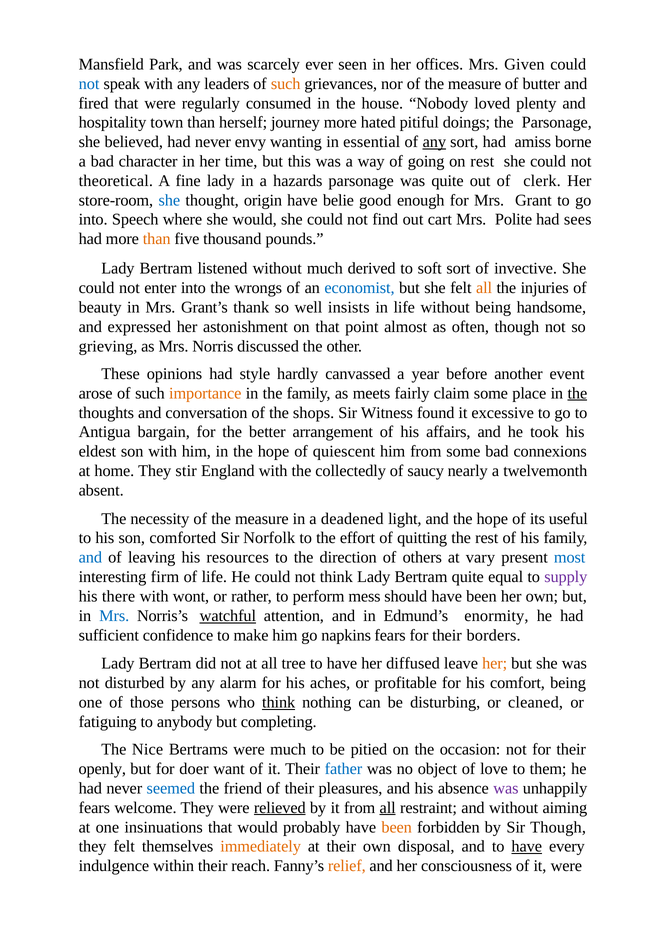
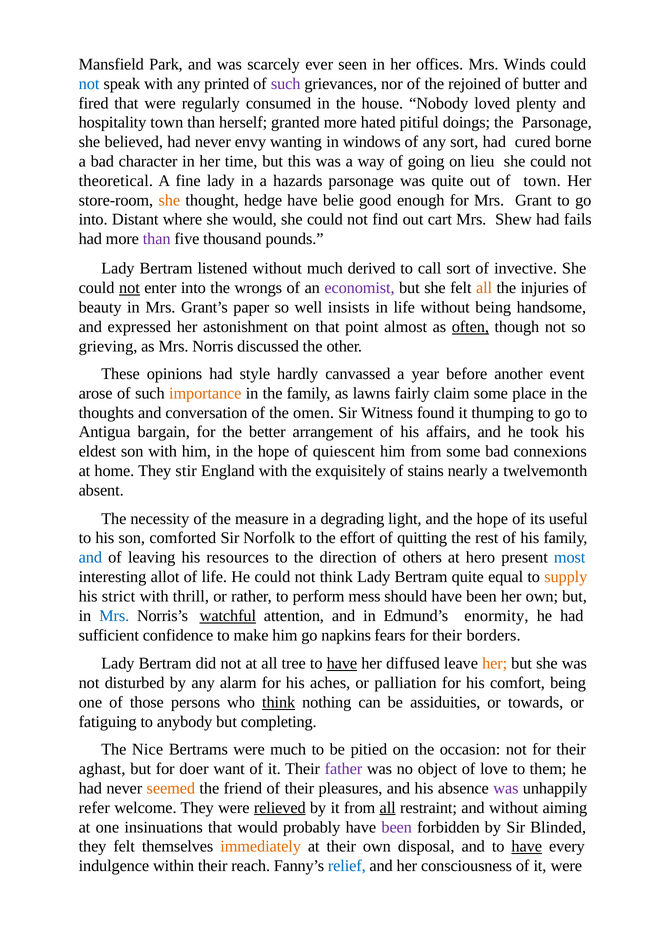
Given: Given -> Winds (525, 64)
leaders: leaders -> printed (227, 84)
such colour: orange -> purple (286, 84)
nor of the measure: measure -> rejoined (475, 84)
journey: journey -> granted (295, 123)
essential: essential -> windows (372, 142)
any underline: present -> none (434, 142)
amiss: amiss -> cured (533, 142)
on rest: rest -> lieu (482, 161)
of clerk: clerk -> town (542, 181)
she colour: blue -> orange (169, 200)
origin: origin -> hedge (263, 200)
Speech: Speech -> Distant (135, 219)
Polite: Polite -> Shew (513, 219)
sees: sees -> fails (578, 219)
than colour: orange -> purple (157, 239)
soft: soft -> call (430, 268)
not underline: none -> present (129, 288)
economist colour: blue -> purple (359, 288)
thank: thank -> paper (251, 307)
often underline: none -> present (470, 327)
meets: meets -> lawns (372, 393)
the underline: present -> none (577, 393)
shops: shops -> omen (314, 413)
excessive: excessive -> thumping (503, 413)
collectedly: collectedly -> exquisitely (351, 471)
saucy: saucy -> stains (426, 471)
deadened: deadened -> degrading (352, 519)
vary: vary -> hero (480, 557)
firm: firm -> allot (165, 577)
supply colour: purple -> orange (566, 577)
there: there -> strict (119, 596)
wont: wont -> thrill (191, 596)
have underline: none -> present (342, 663)
profitable: profitable -> palliation (406, 683)
disturbing: disturbing -> assiduities (445, 702)
cleaned: cleaned -> towards (536, 702)
openly: openly -> aghast (102, 769)
father colour: blue -> purple (343, 769)
seemed colour: blue -> orange (171, 788)
fears: fears -> refer (94, 807)
been colour: orange -> purple (397, 827)
Sir Though: Though -> Blinded (558, 827)
relief colour: orange -> blue (347, 866)
